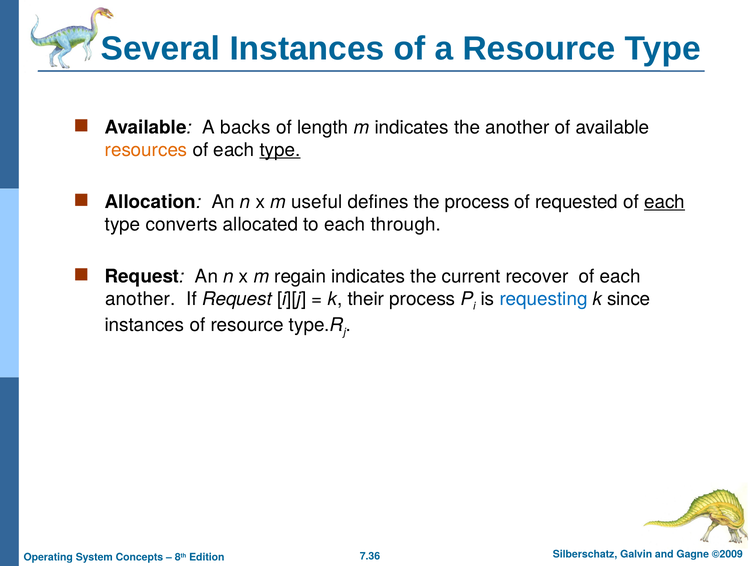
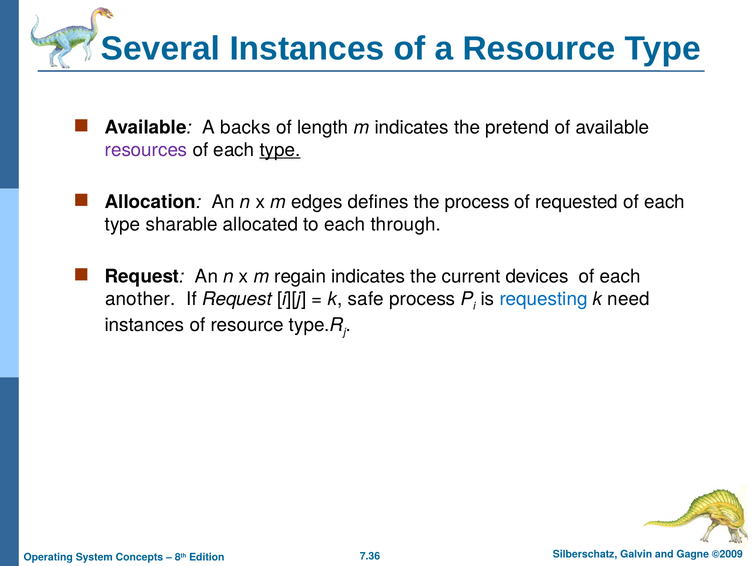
the another: another -> pretend (517, 127)
resources colour: orange -> purple (146, 150)
useful: useful -> edges (317, 202)
each underline: present -> none (665, 202)
converts: converts -> sharable (182, 225)
recover: recover -> devices (537, 277)
their: their -> safe (366, 299)
since: since -> need (629, 299)
